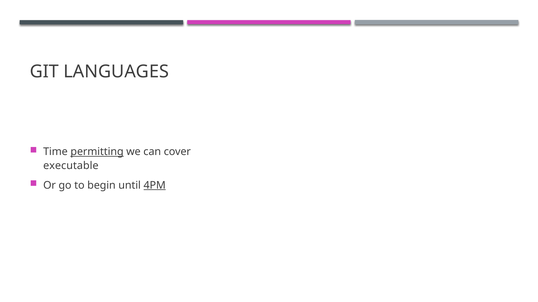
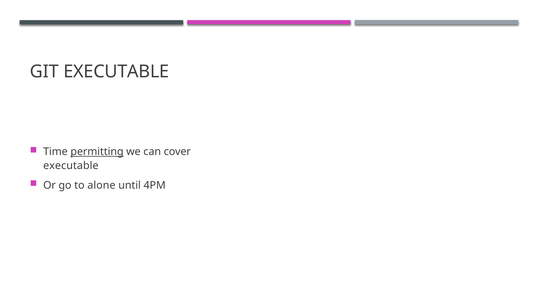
GIT LANGUAGES: LANGUAGES -> EXECUTABLE (116, 72)
begin: begin -> alone (101, 186)
4PM underline: present -> none (155, 186)
